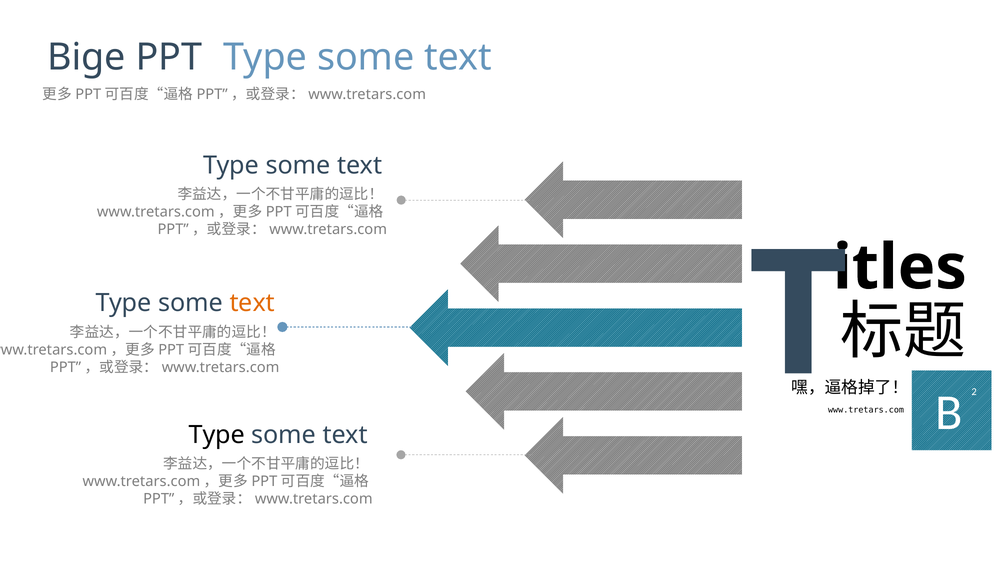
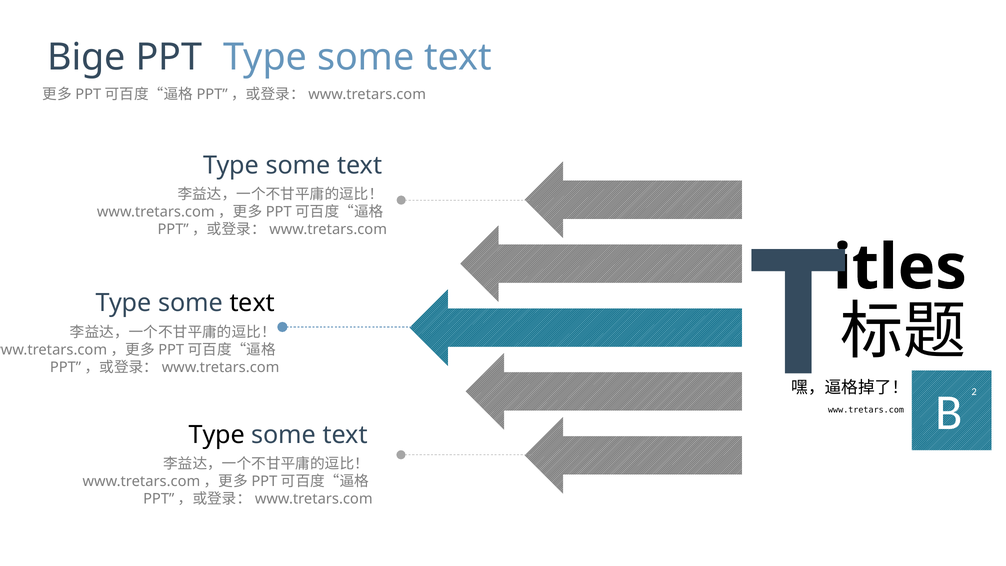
text colour: orange -> black (252, 303)
